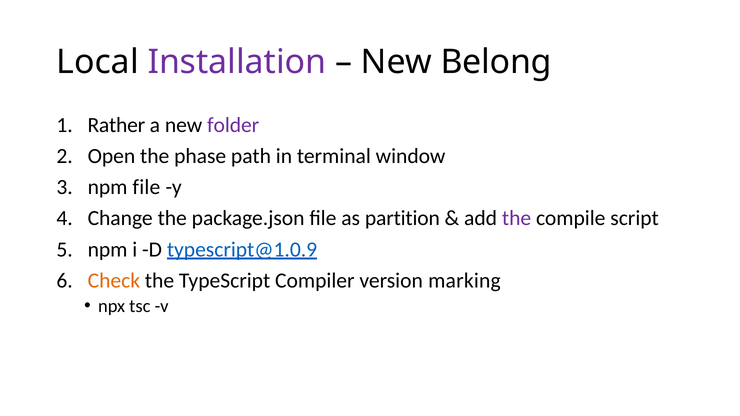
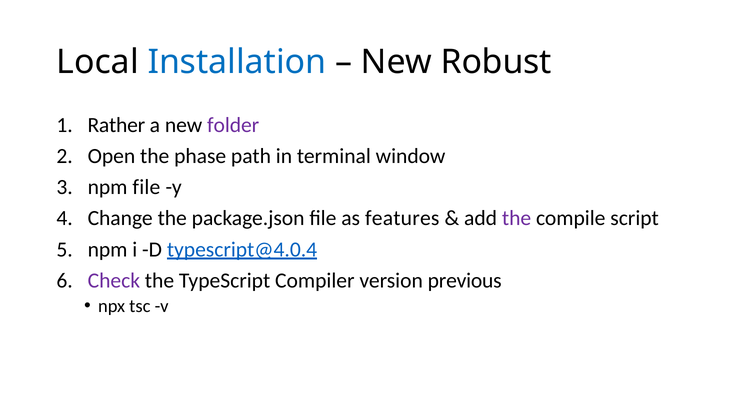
Installation colour: purple -> blue (237, 62)
Belong: Belong -> Robust (496, 62)
partition: partition -> features (402, 218)
typescript@1.0.9: typescript@1.0.9 -> typescript@4.0.4 (242, 250)
Check colour: orange -> purple (114, 281)
marking: marking -> previous (465, 281)
